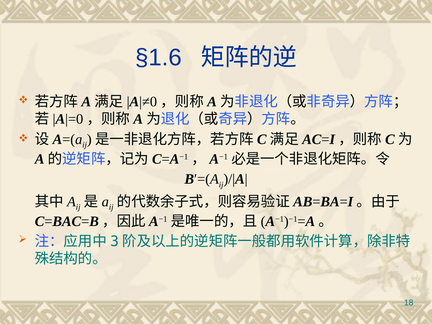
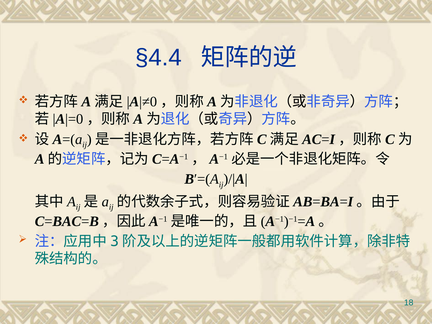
§1.6: §1.6 -> §4.4 (158, 57)
